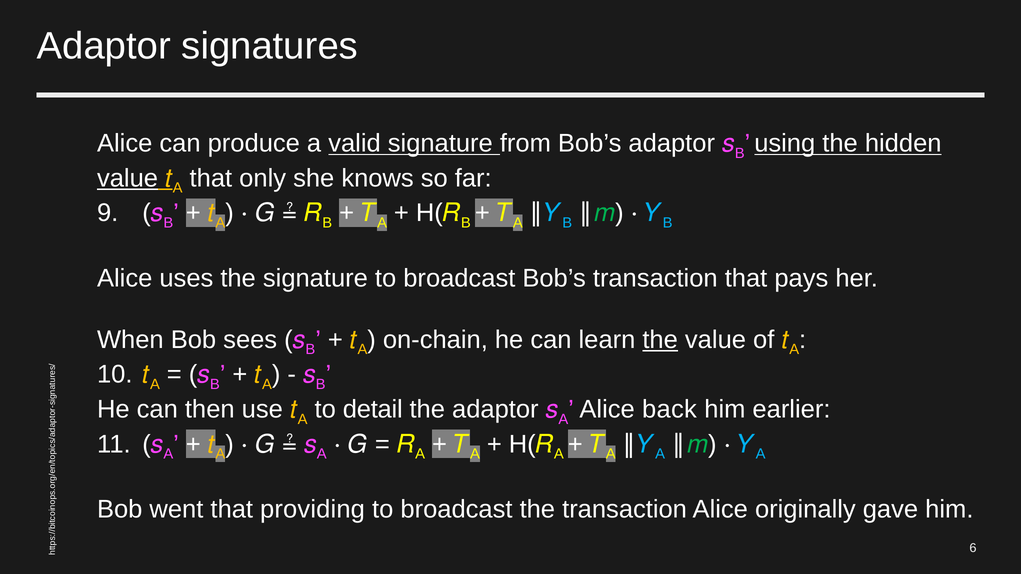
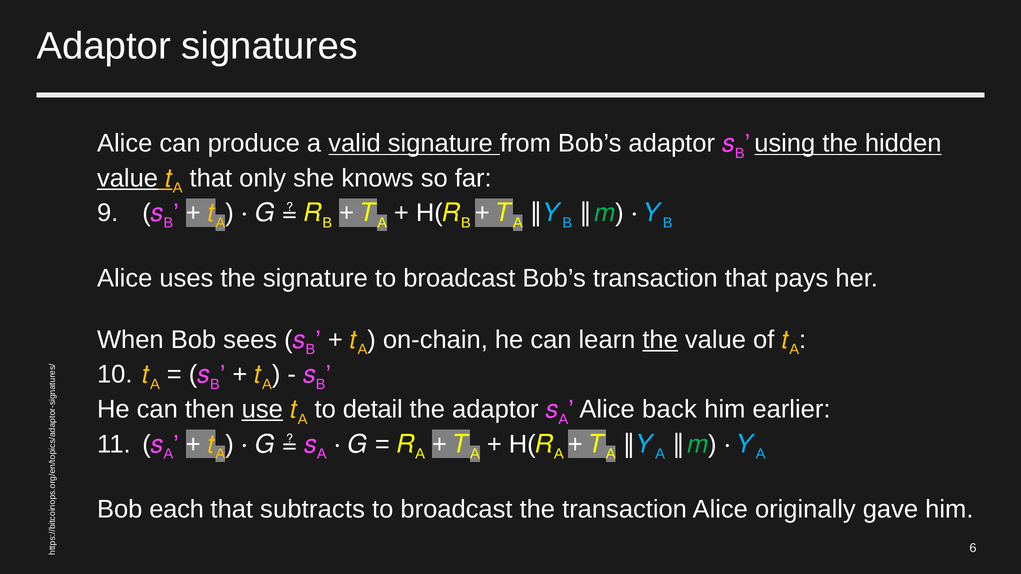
use underline: none -> present (262, 409)
went: went -> each (177, 510)
providing: providing -> subtracts (313, 510)
